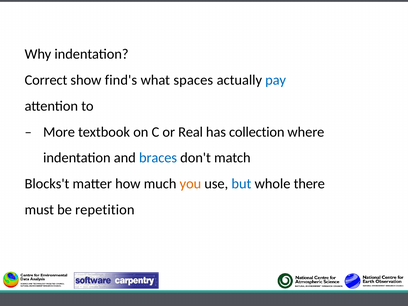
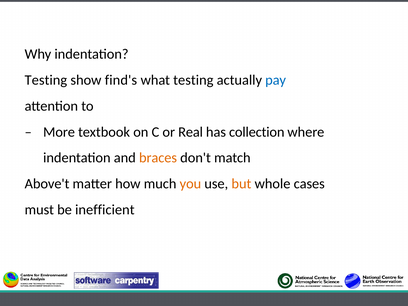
Correct: Correct -> Testing (46, 80)
what spaces: spaces -> testing (193, 80)
braces colour: blue -> orange (158, 158)
Blocks't: Blocks't -> Above't (47, 184)
but colour: blue -> orange (241, 184)
there: there -> cases (309, 184)
repetition: repetition -> inefficient (105, 210)
